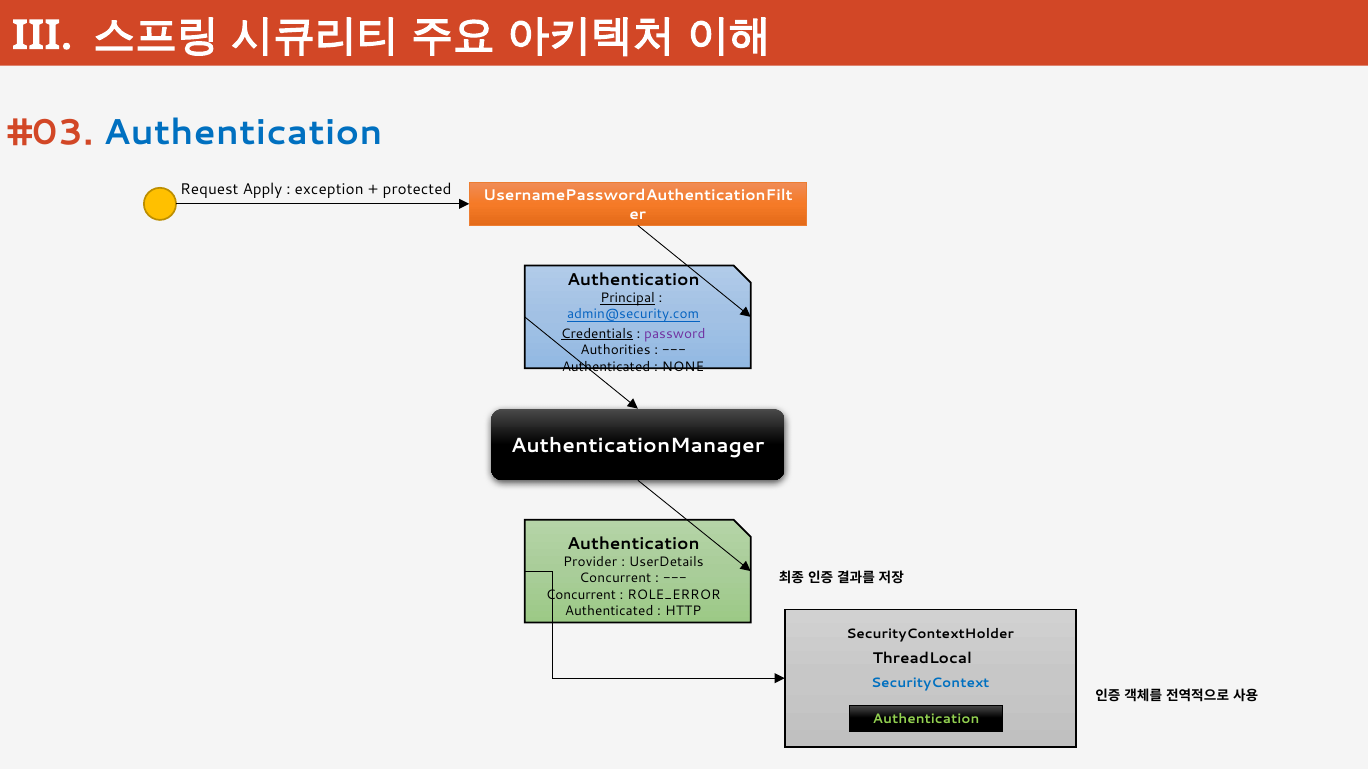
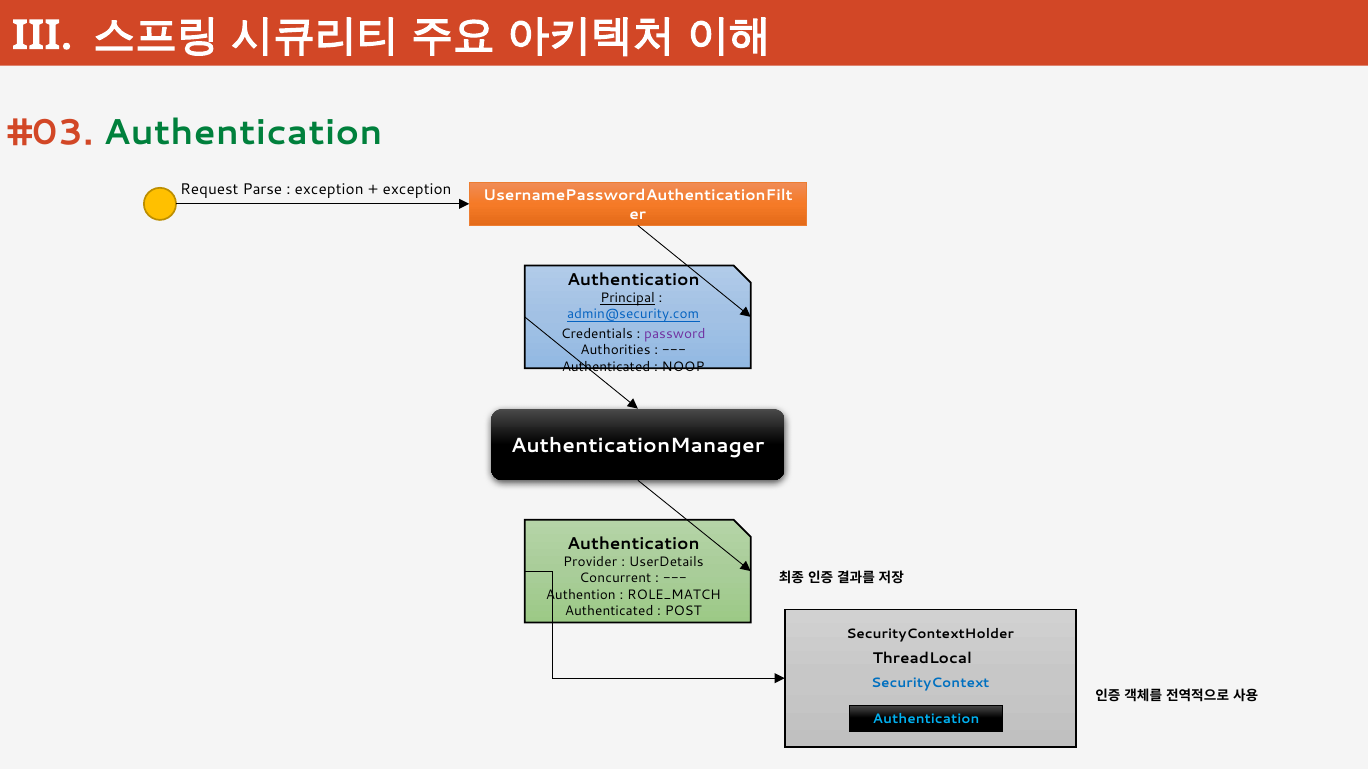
Authentication colour: blue -> green (243, 133)
Apply: Apply -> Parse (262, 190)
protected: protected -> exception (417, 190)
Credentials underline: present -> none (597, 334)
NONE: NONE -> NOOP (683, 367)
Concurrent: Concurrent -> Authention (581, 595)
ROLE_ERROR: ROLE_ERROR -> ROLE_MATCH (674, 595)
HTTP: HTTP -> POST (683, 612)
Authentication colour: light green -> light blue (926, 720)
